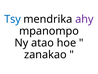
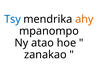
ahy colour: purple -> orange (84, 19)
